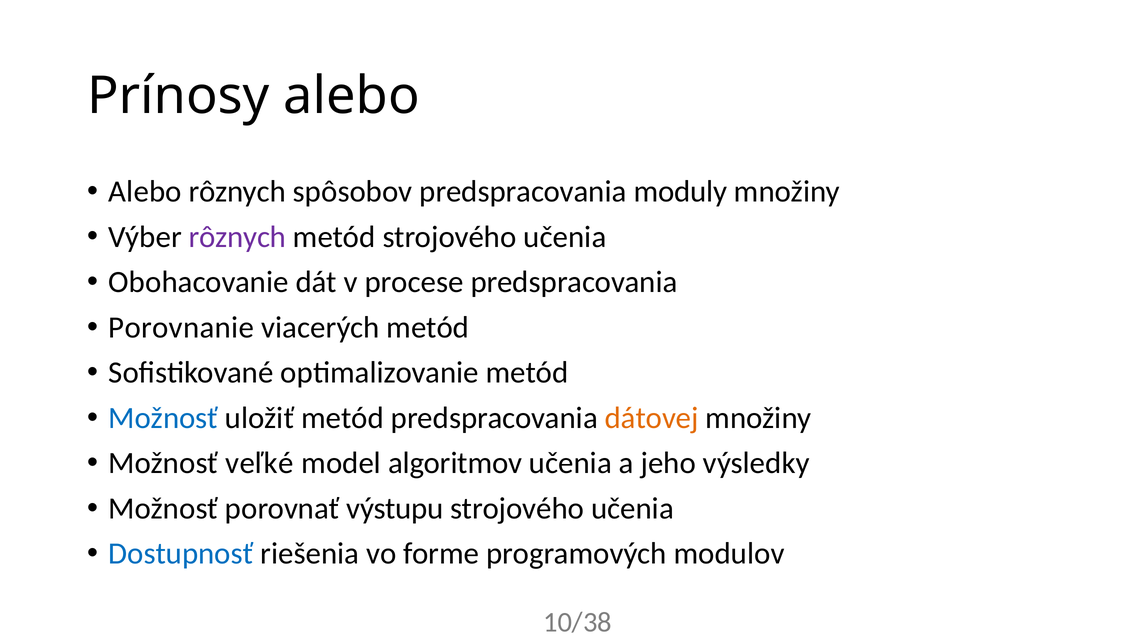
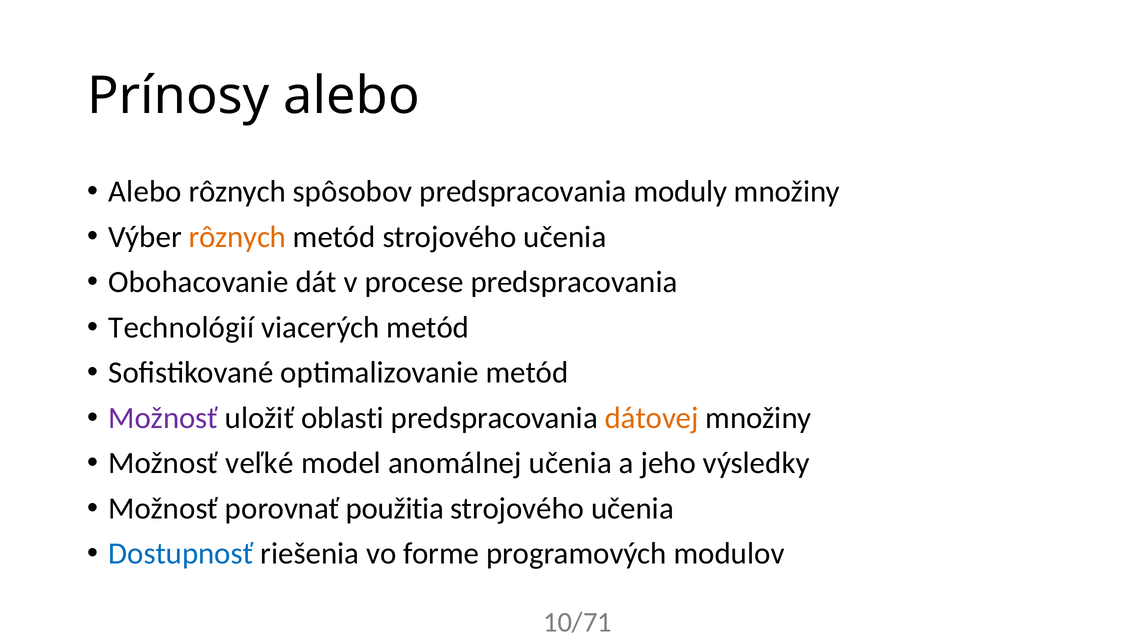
rôznych colour: purple -> orange (237, 237)
Porovnanie: Porovnanie -> Technológií (181, 328)
Možnosť colour: blue -> purple (163, 418)
uložiť metód: metód -> oblasti (343, 418)
algoritmov: algoritmov -> anomálnej (455, 463)
výstupu: výstupu -> použitia (395, 509)
10/38: 10/38 -> 10/71 (578, 622)
